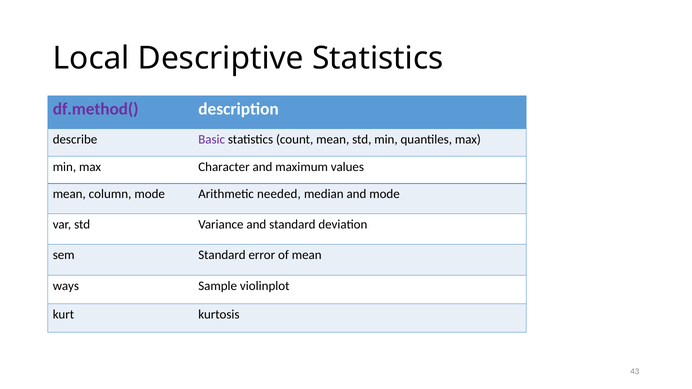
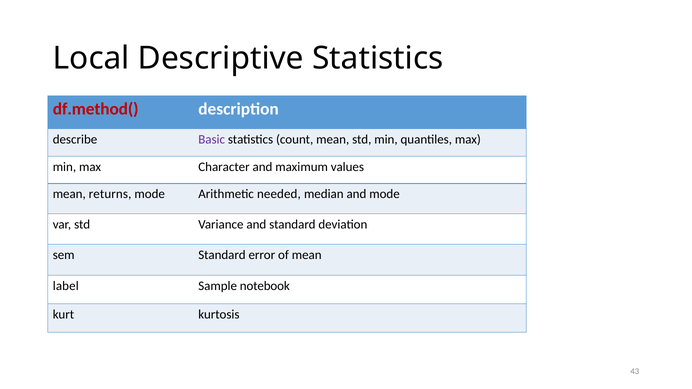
df.method( colour: purple -> red (96, 109)
column: column -> returns (110, 194)
ways: ways -> label (66, 286)
violinplot: violinplot -> notebook (265, 286)
